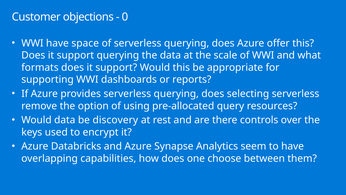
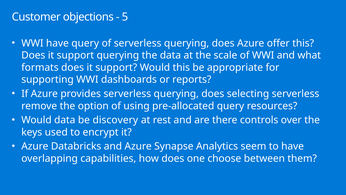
0: 0 -> 5 (125, 17)
have space: space -> query (85, 43)
